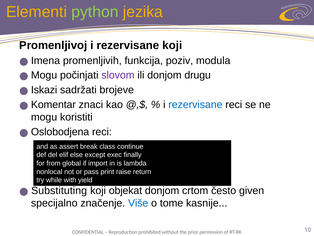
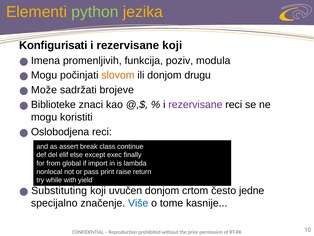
Promenljivoj: Promenljivoj -> Konfigurisati (53, 45)
slovom colour: purple -> orange (118, 75)
Iskazi: Iskazi -> Može (44, 90)
Komentar: Komentar -> Biblioteke (53, 104)
rezervisane colour: blue -> purple (195, 104)
objekat: objekat -> uvučen (125, 190)
given: given -> jedne (252, 190)
